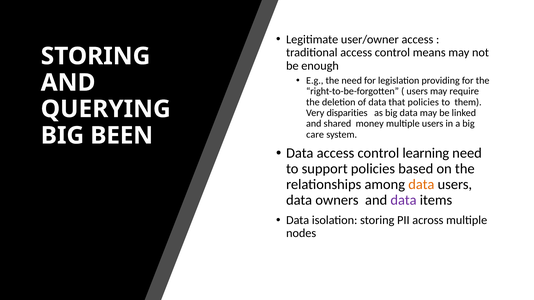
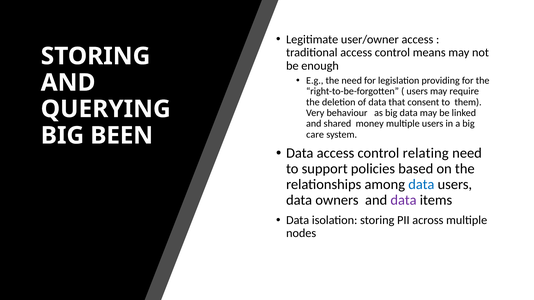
that policies: policies -> consent (423, 102)
disparities: disparities -> behaviour (347, 113)
learning: learning -> relating (426, 153)
data colour: orange -> blue (421, 185)
